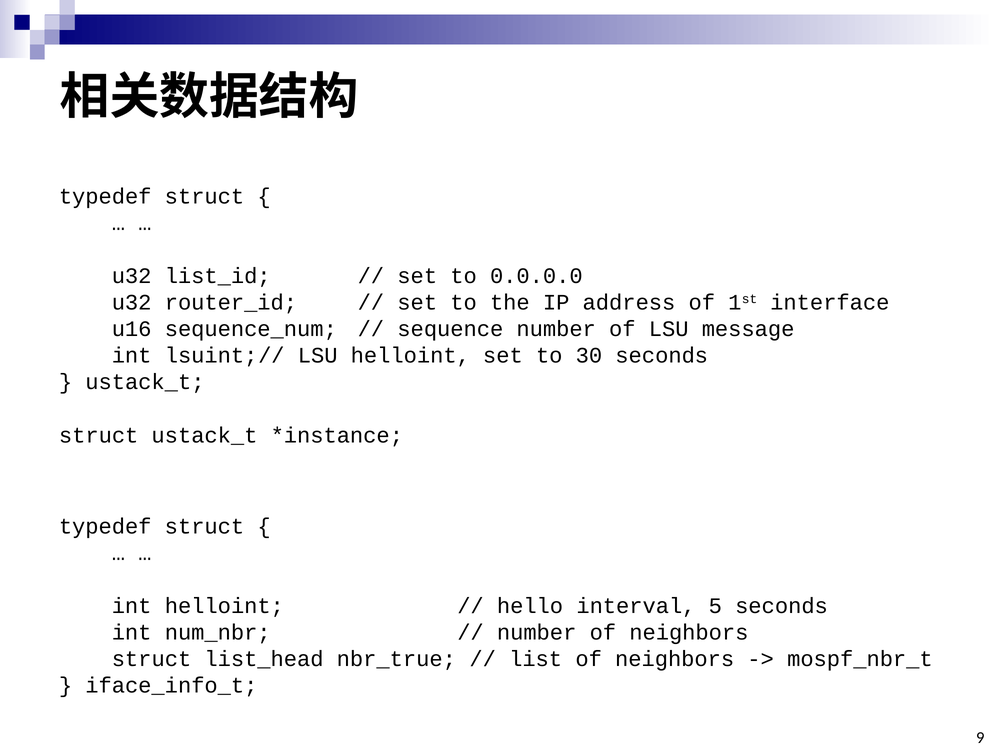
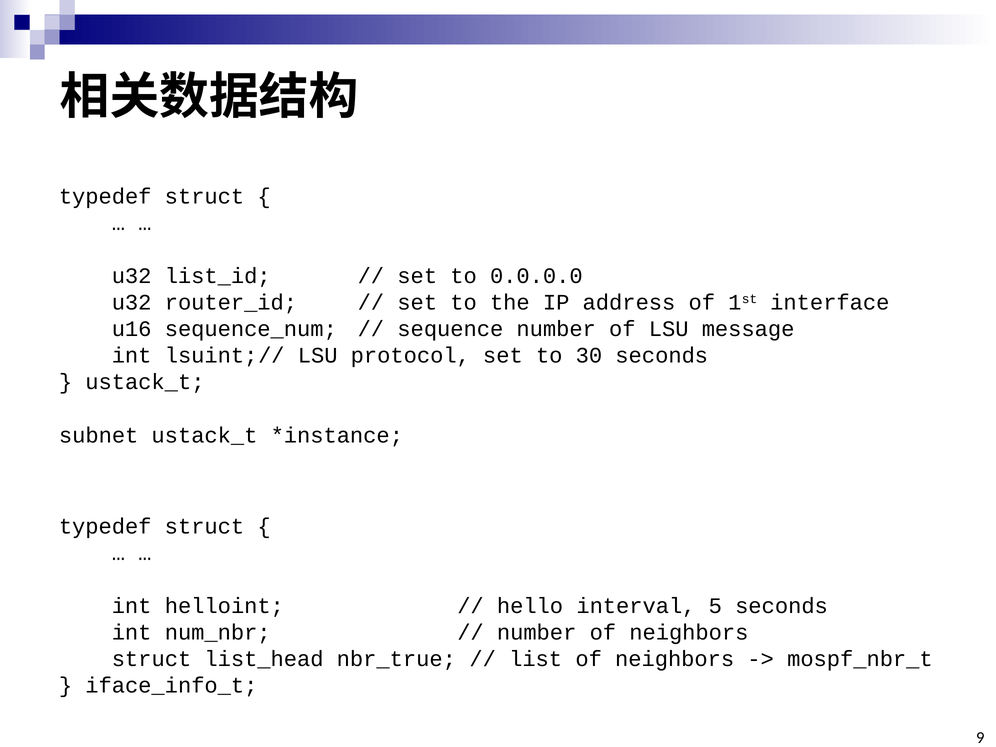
LSU helloint: helloint -> protocol (410, 356)
struct: struct -> subnet (99, 435)
